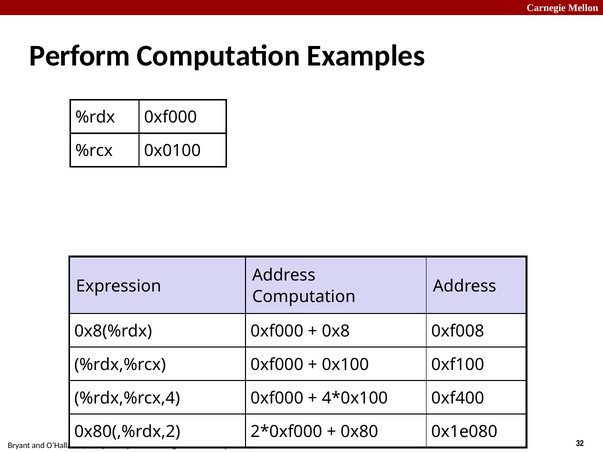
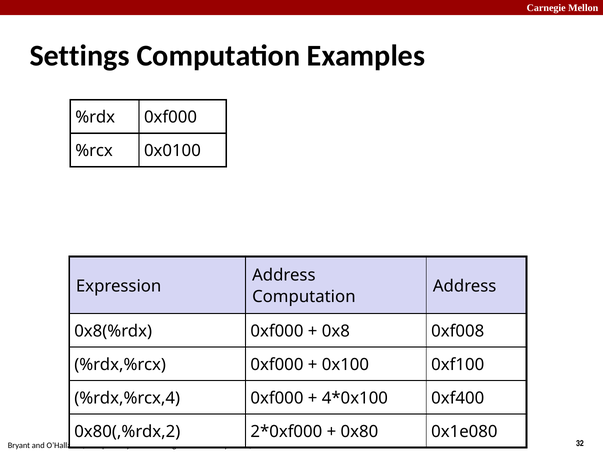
Perform: Perform -> Settings (80, 56)
